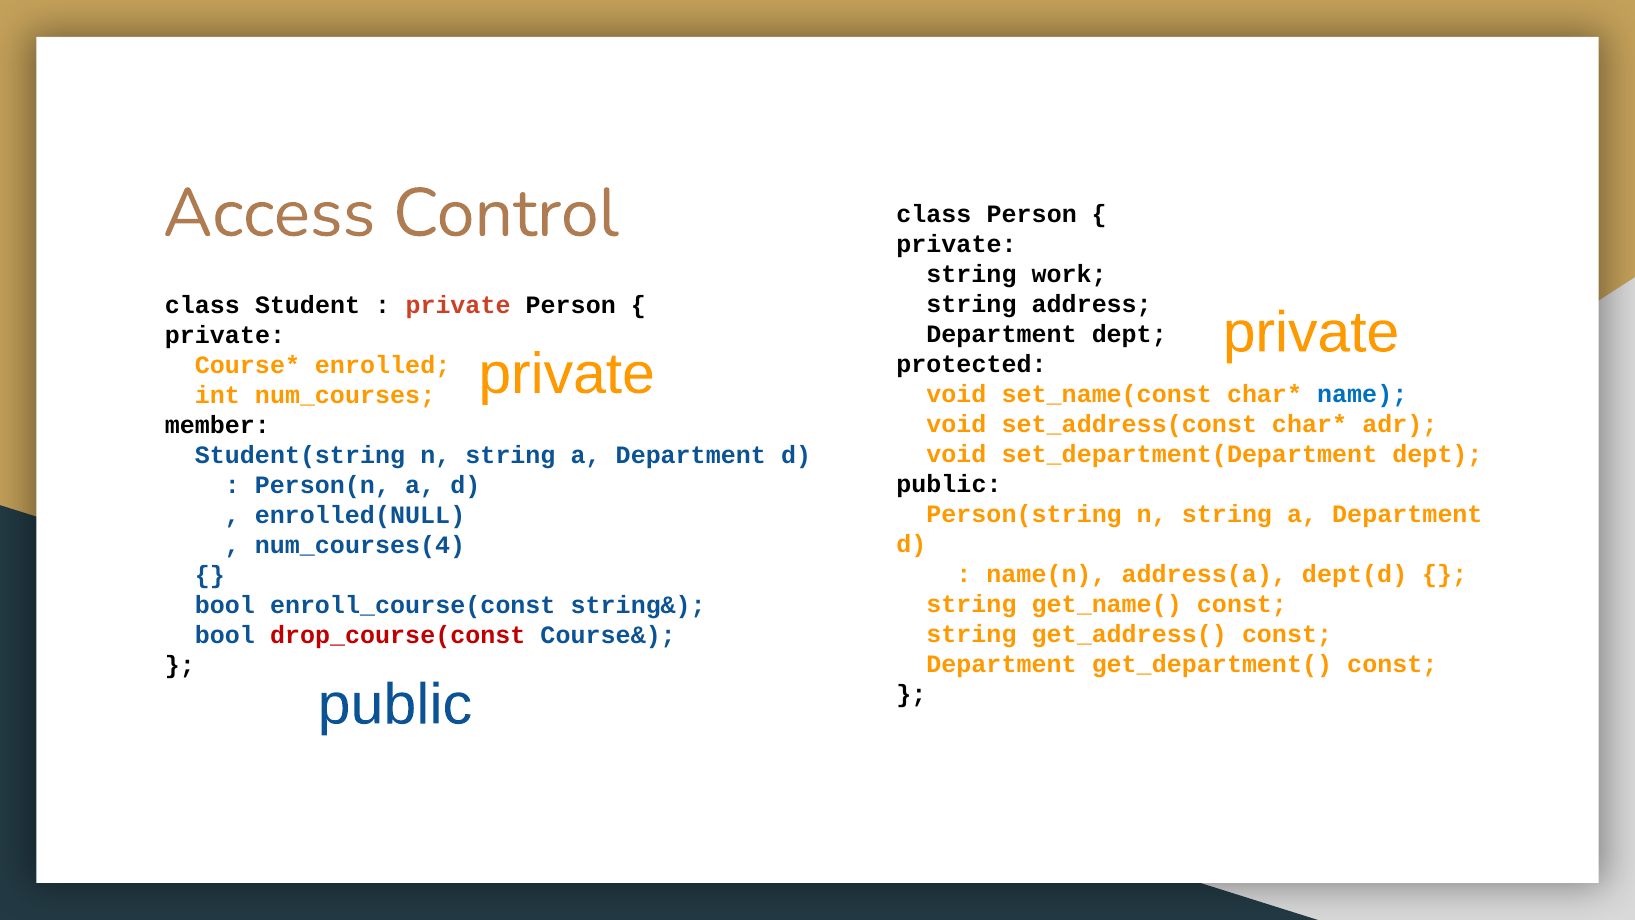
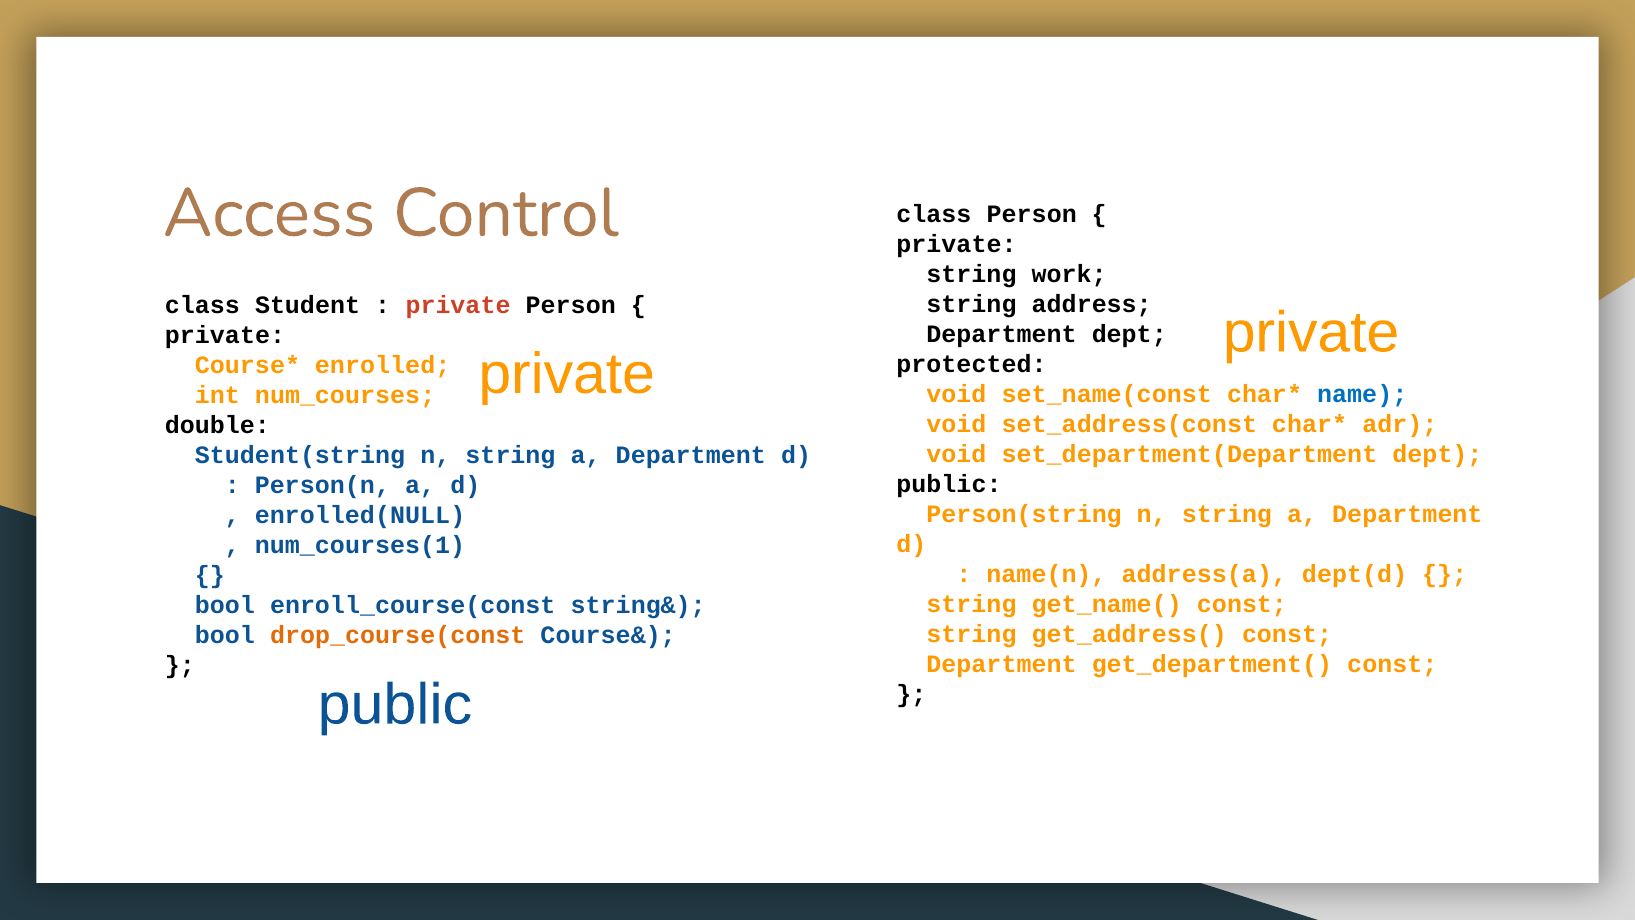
member: member -> double (217, 425)
num_courses(4: num_courses(4 -> num_courses(1 (360, 545)
drop_course(const colour: red -> orange (398, 635)
